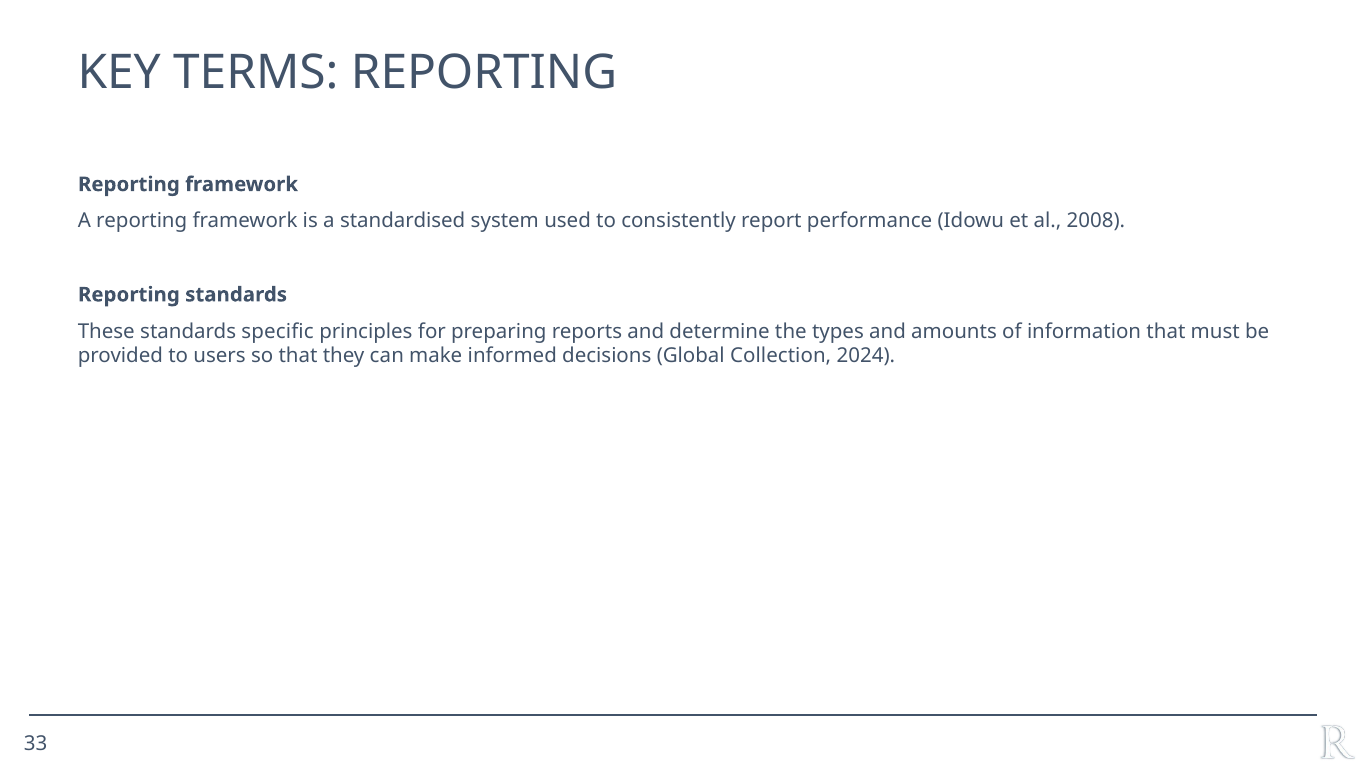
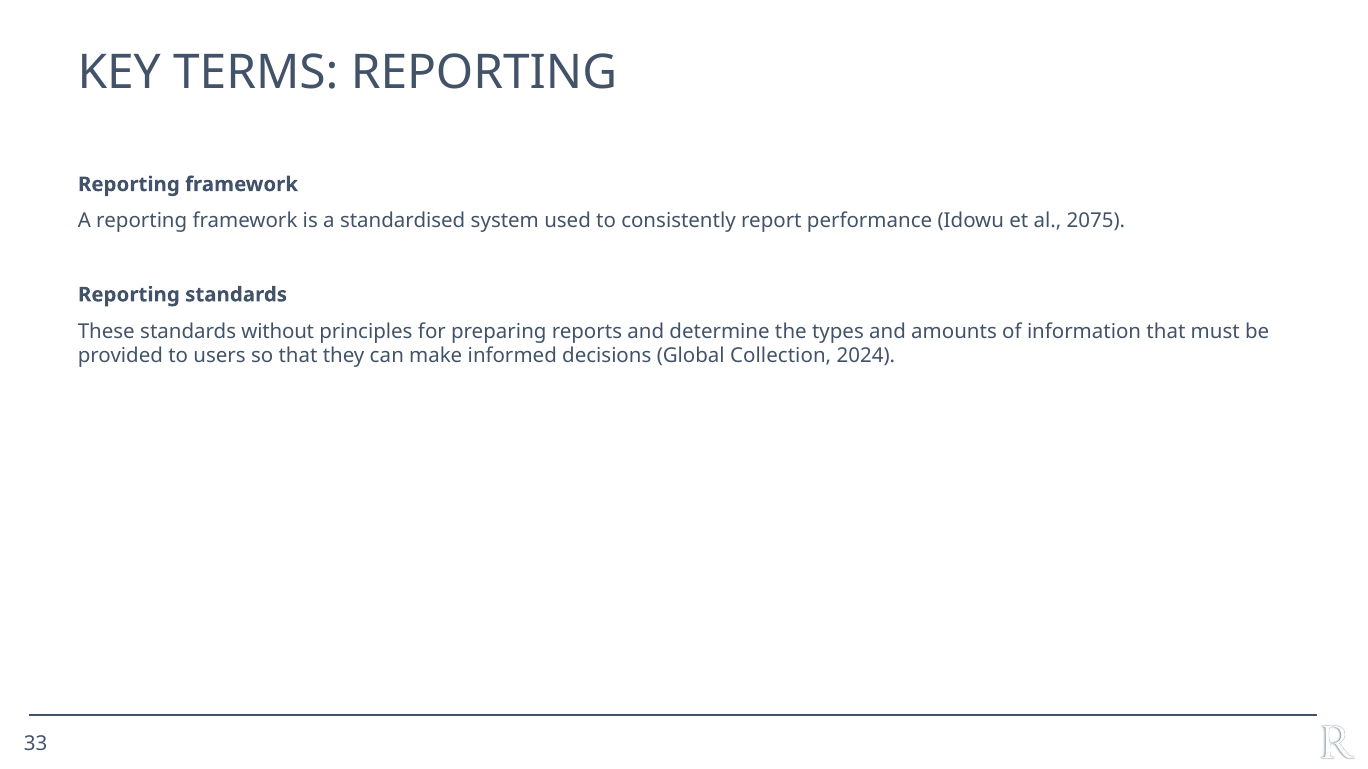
2008: 2008 -> 2075 (1096, 221)
specific: specific -> without (278, 332)
